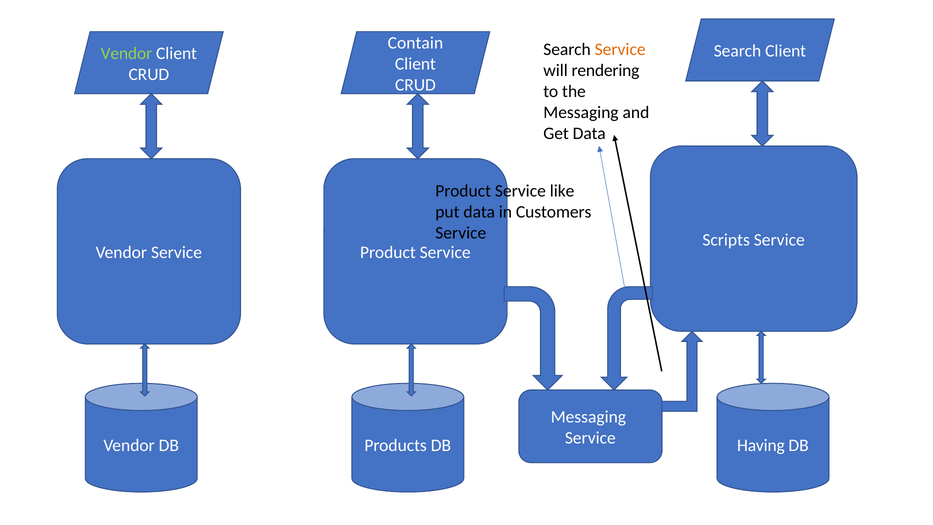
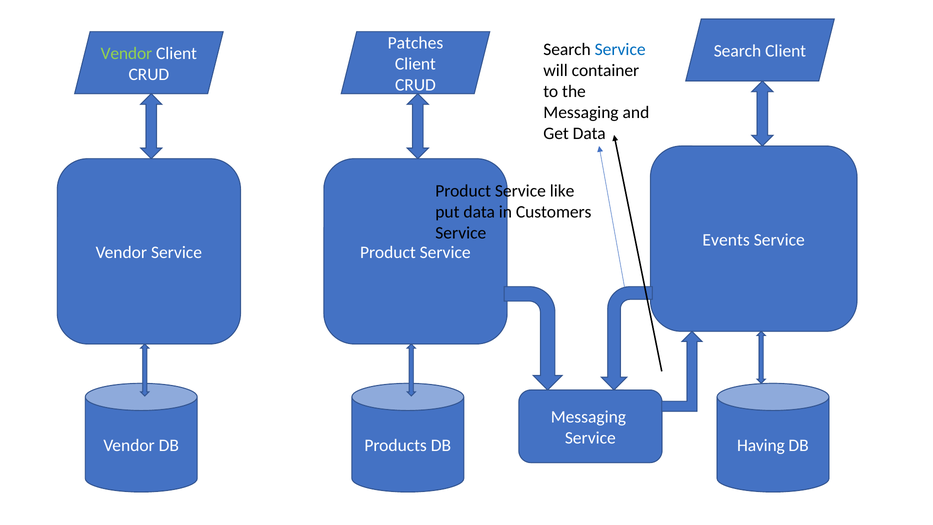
Contain: Contain -> Patches (415, 43)
Service colour: orange -> blue (620, 49)
rendering: rendering -> container (605, 70)
Scripts: Scripts -> Events (726, 240)
